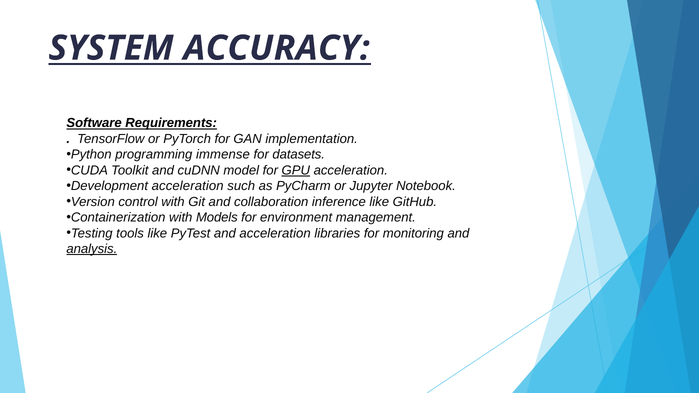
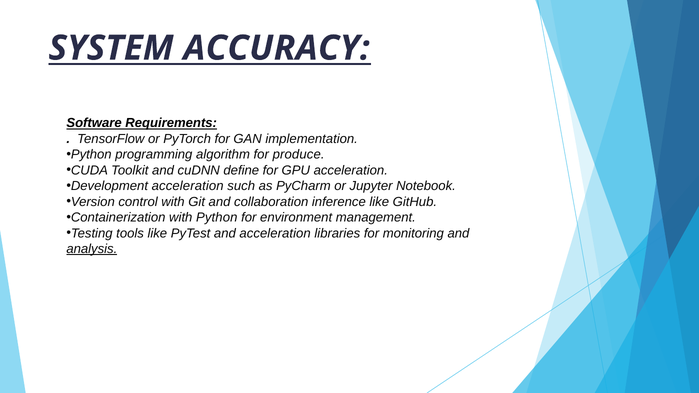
immense: immense -> algorithm (223, 155)
datasets: datasets -> produce (299, 155)
model: model -> define (241, 170)
GPU underline: present -> none (296, 170)
with Models: Models -> Python (217, 218)
